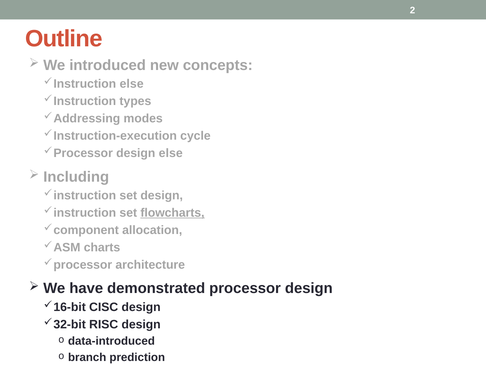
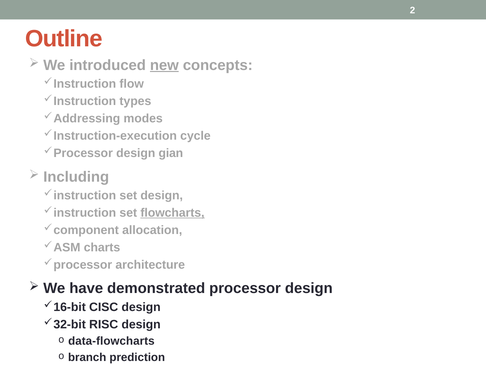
new underline: none -> present (164, 65)
else: else -> flow (132, 84)
design else: else -> gian (171, 153)
data-introduced: data-introduced -> data-flowcharts (111, 341)
